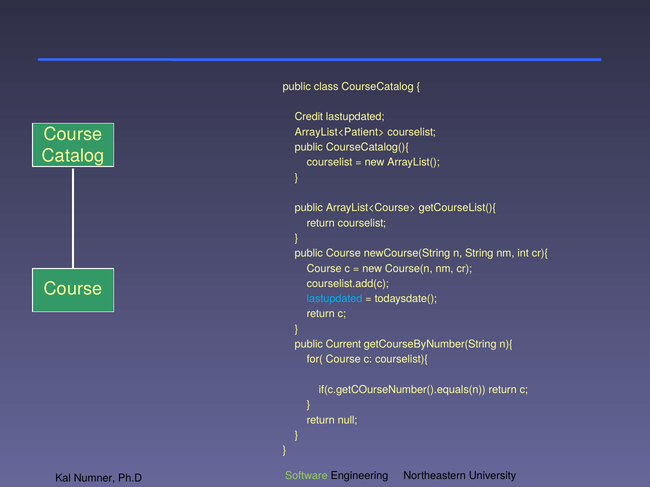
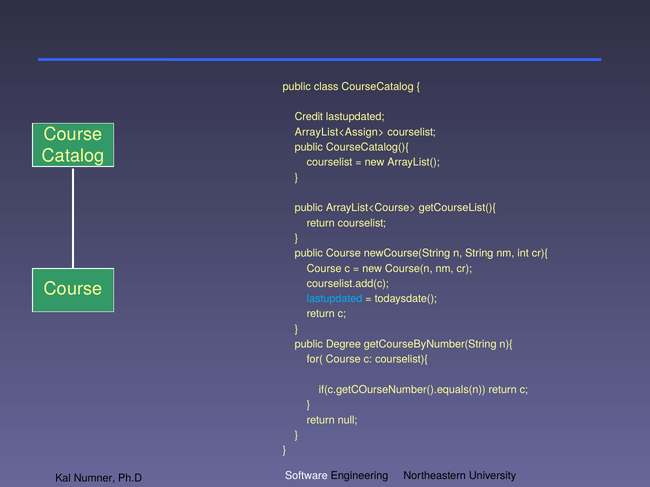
ArrayList<Patient>: ArrayList<Patient> -> ArrayList<Assign> (340, 132)
Current: Current -> Degree (343, 345)
Software colour: light green -> white (306, 476)
